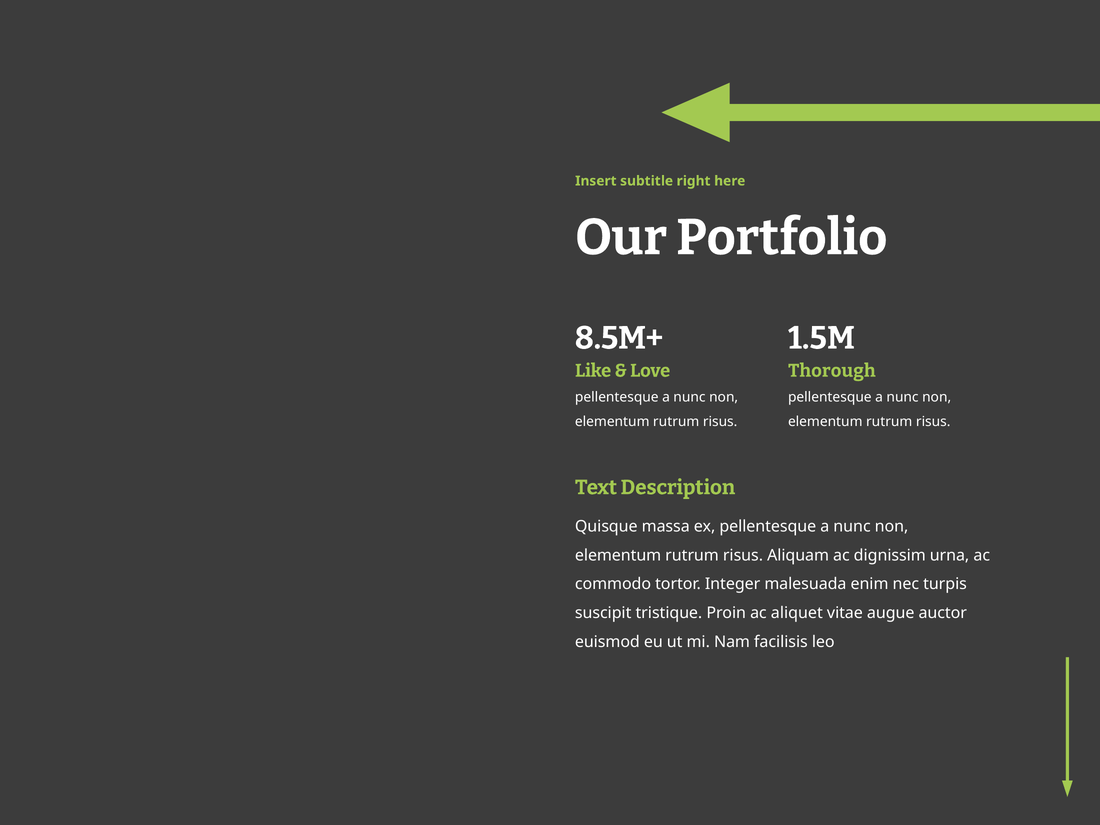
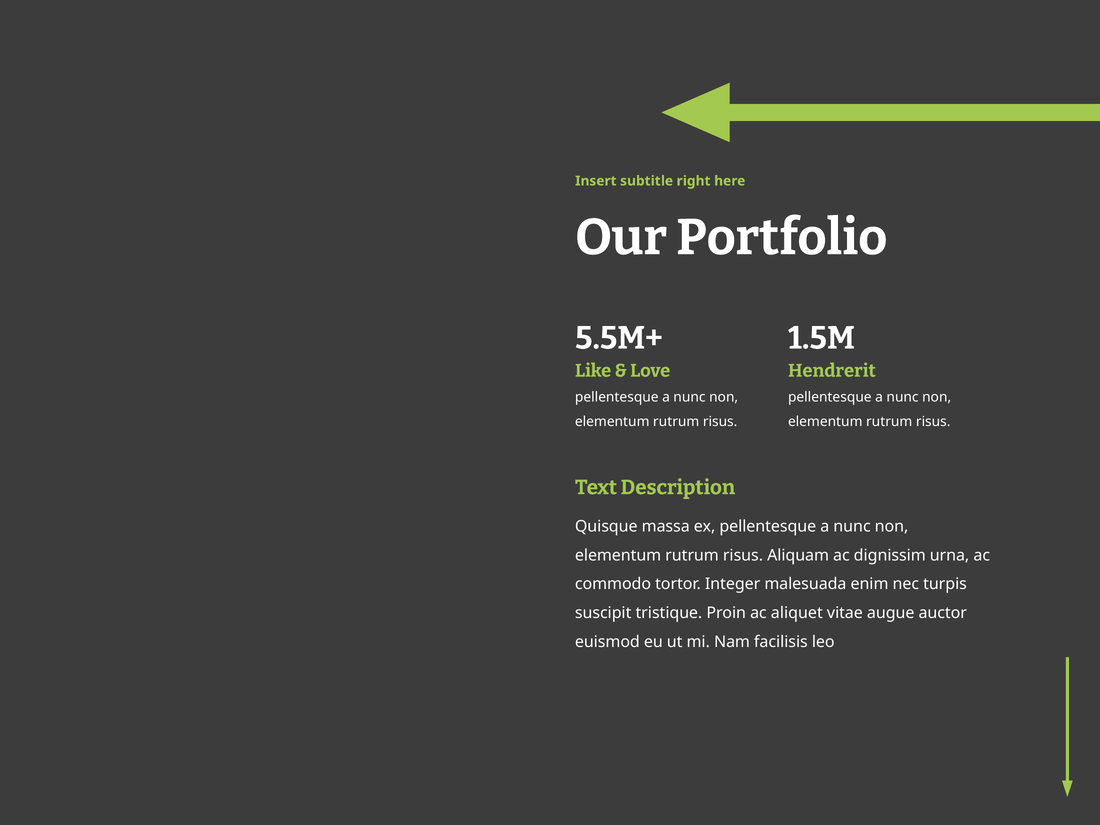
8.5M+: 8.5M+ -> 5.5M+ (619, 338)
Thorough: Thorough -> Hendrerit (832, 371)
